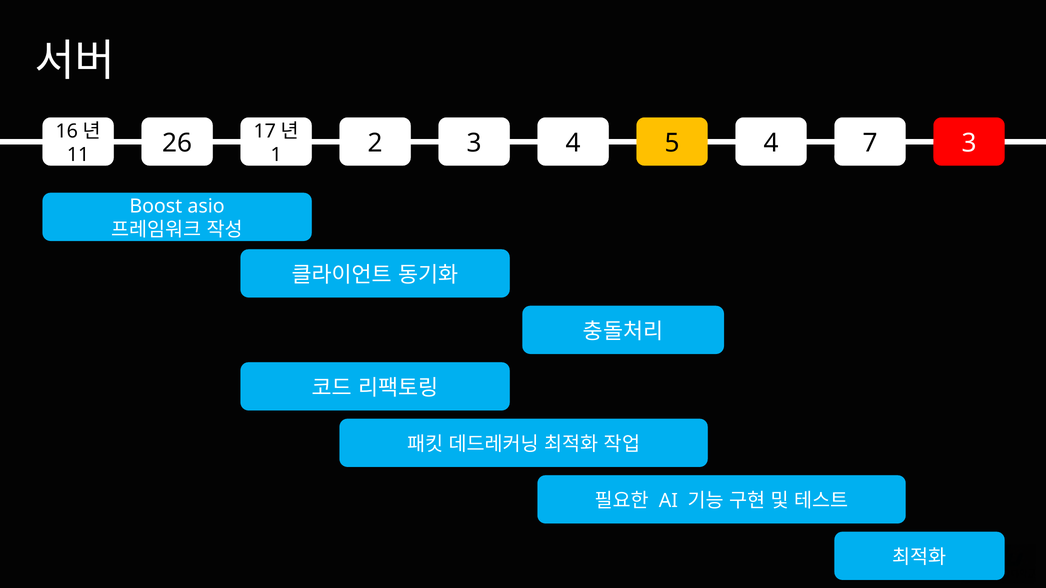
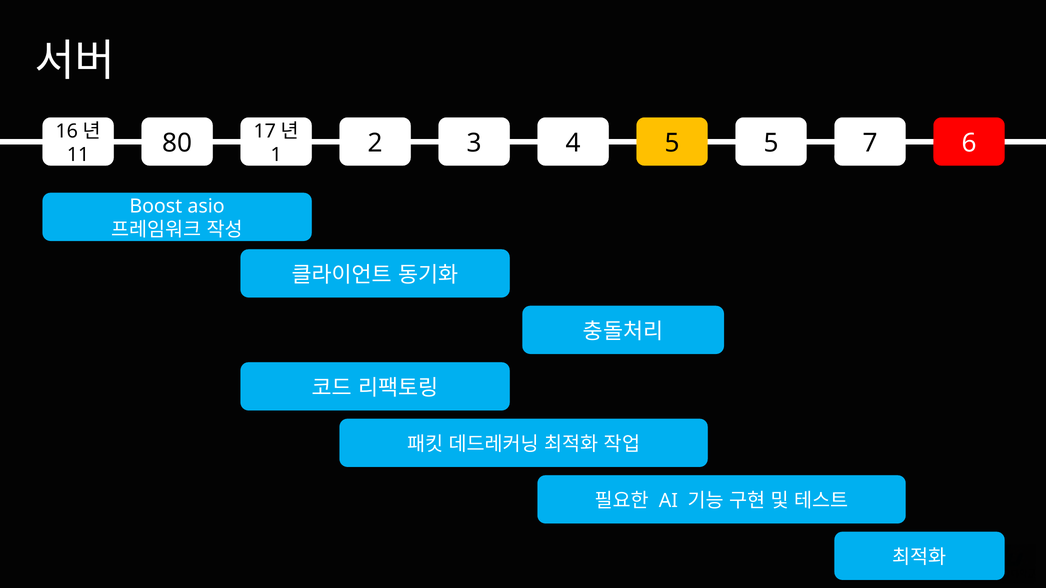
4 4: 4 -> 5 (771, 143)
5 3: 3 -> 6 (969, 143)
26: 26 -> 80 (177, 143)
